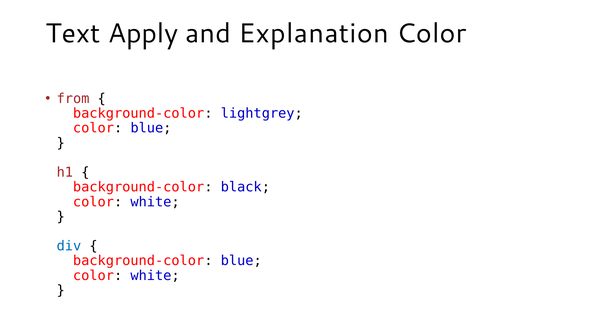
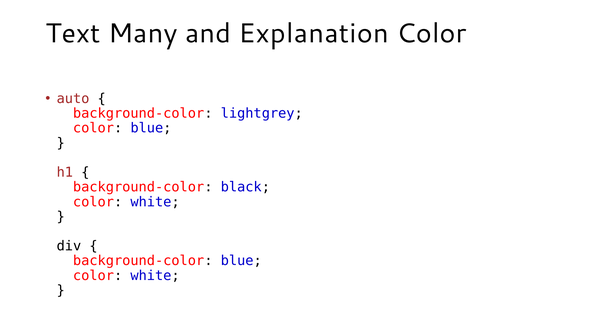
Apply: Apply -> Many (143, 34)
from: from -> auto (73, 99)
div colour: blue -> black (69, 246)
